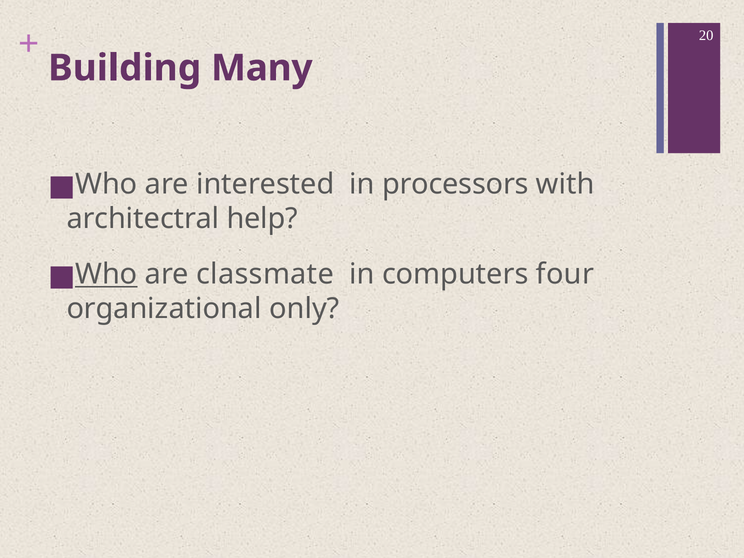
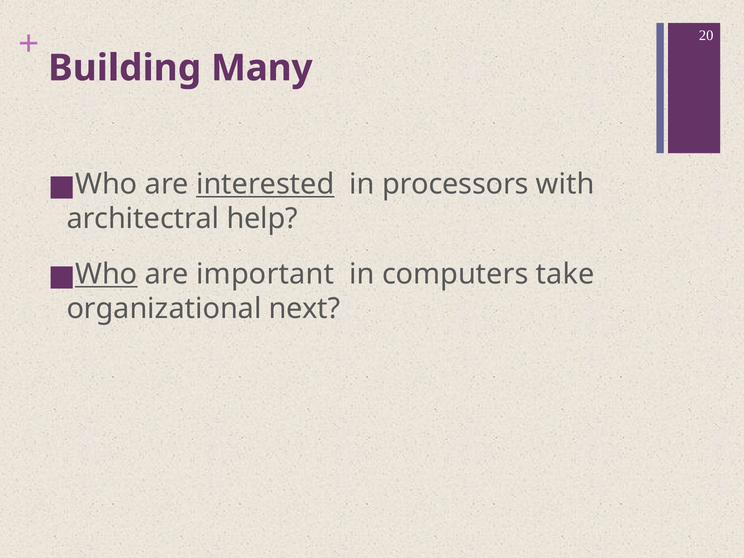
interested underline: none -> present (265, 184)
classmate: classmate -> important (265, 274)
four: four -> take (565, 274)
only: only -> next (304, 309)
